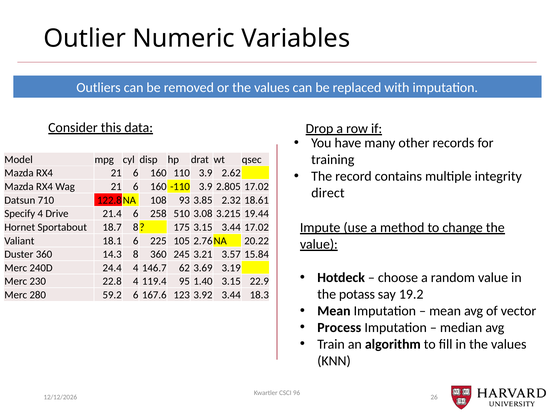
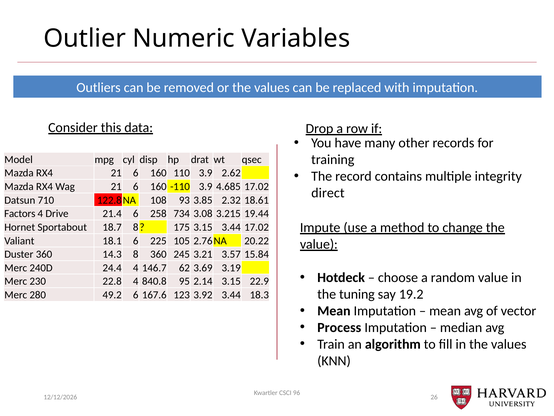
2.805: 2.805 -> 4.685 (228, 186)
Specify: Specify -> Factors (20, 213)
510: 510 -> 734 (182, 213)
119.4: 119.4 -> 840.8 (154, 281)
1.40: 1.40 -> 2.14 (203, 281)
potass: potass -> tuning (357, 294)
59.2: 59.2 -> 49.2 (112, 295)
